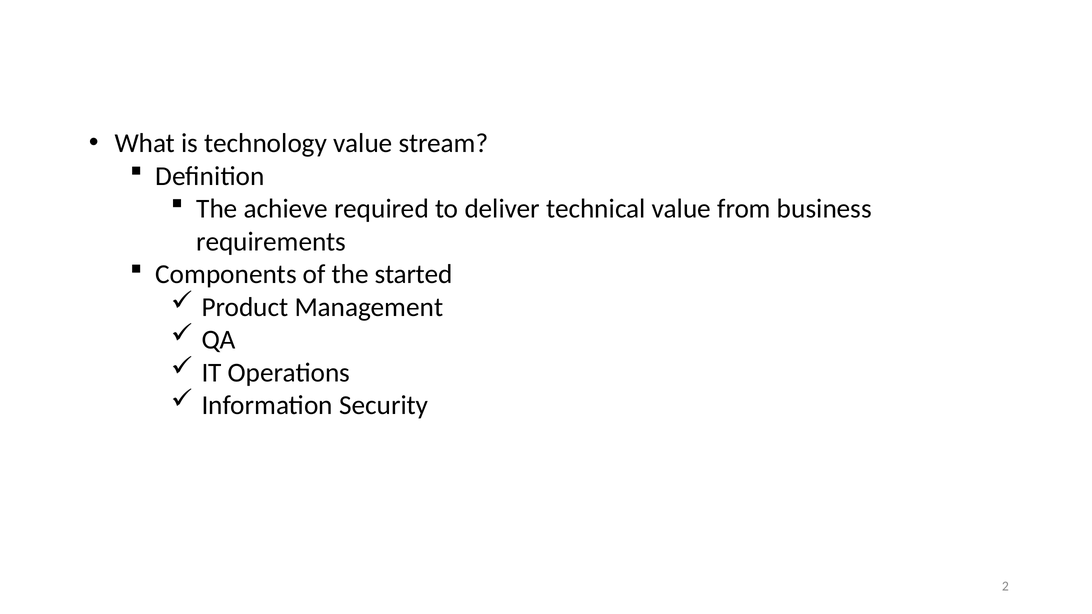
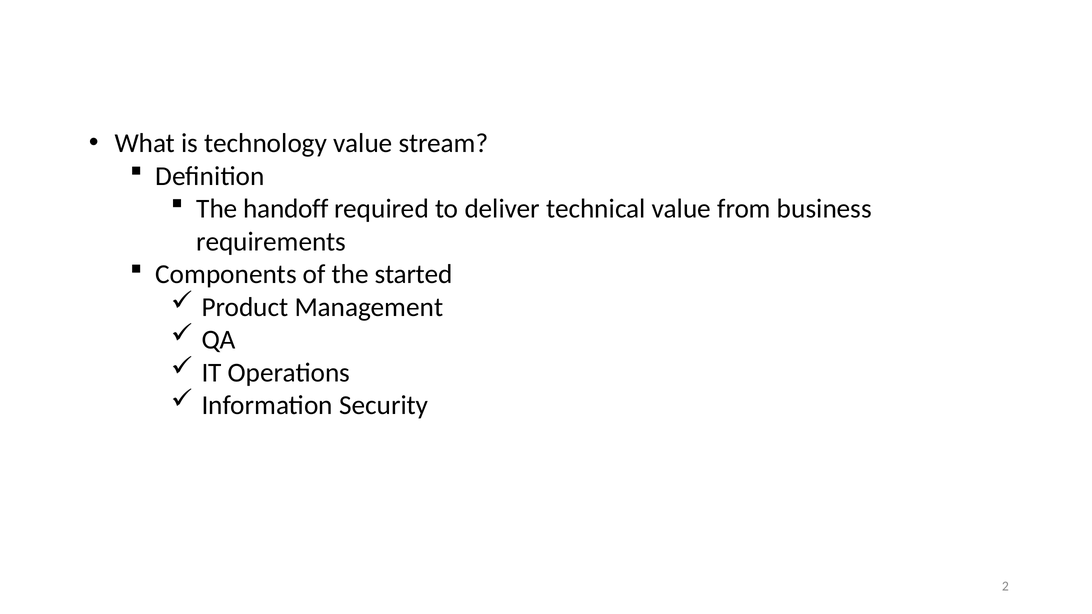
achieve: achieve -> handoff (286, 209)
